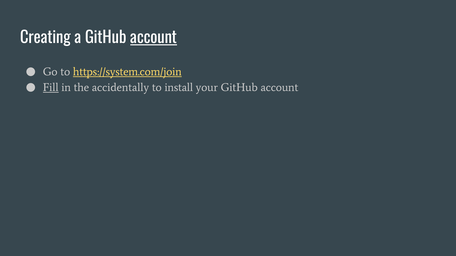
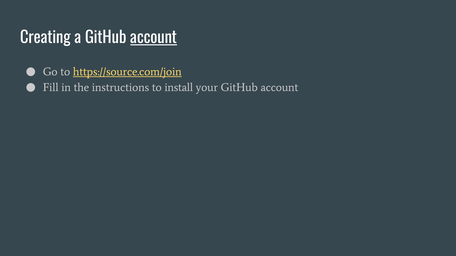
https://system.com/join: https://system.com/join -> https://source.com/join (127, 72)
Fill underline: present -> none (51, 88)
accidentally: accidentally -> instructions (120, 88)
